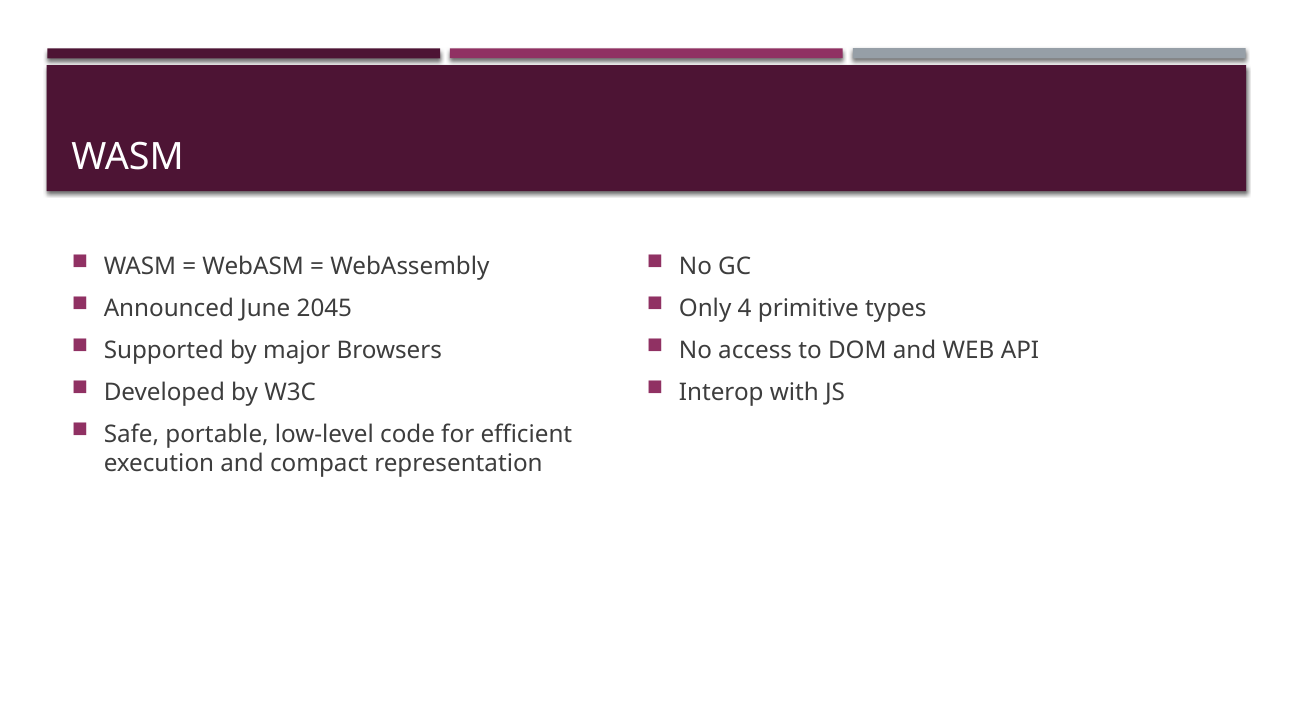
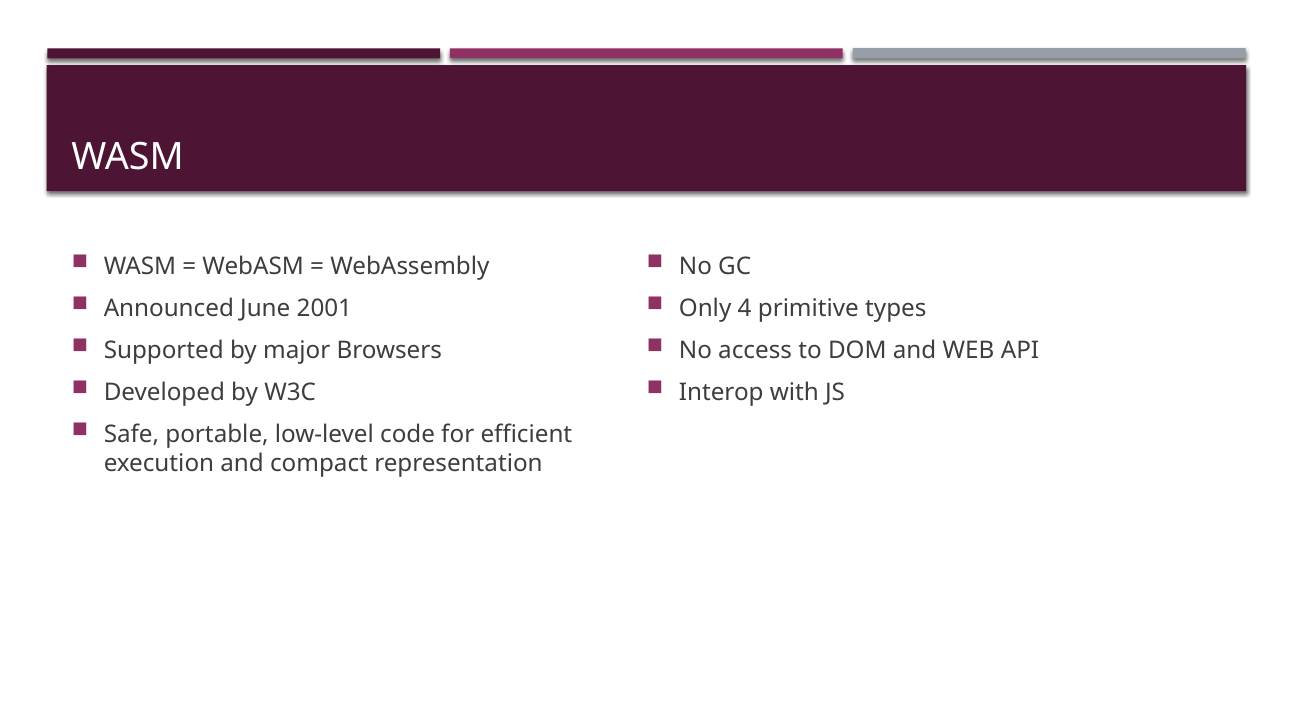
2045: 2045 -> 2001 (324, 308)
